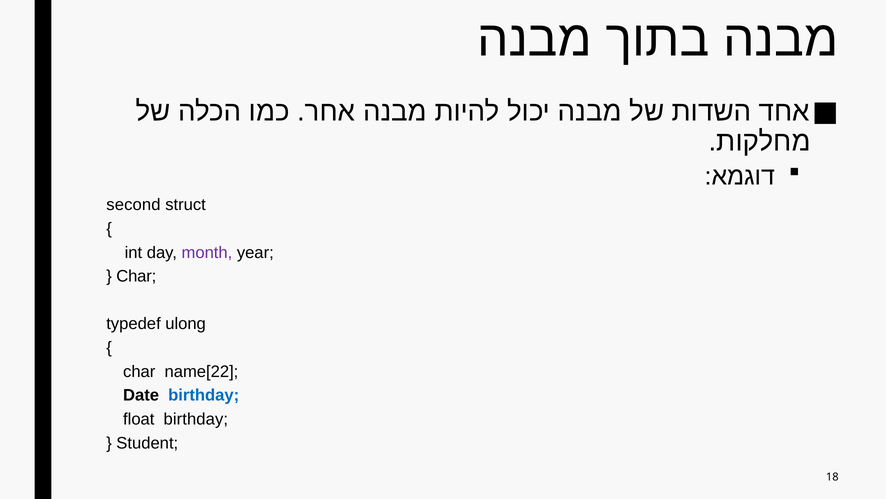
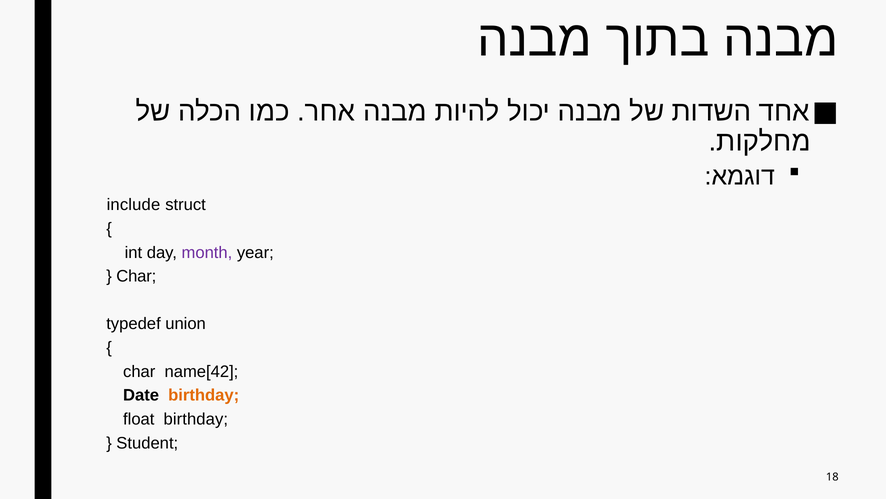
second: second -> include (133, 205)
ulong: ulong -> union (186, 324)
name[22: name[22 -> name[42 (201, 371)
birthday colour: blue -> orange (204, 395)
